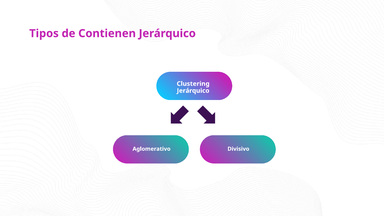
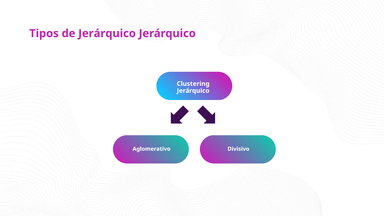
de Contienen: Contienen -> Jerárquico (107, 33)
